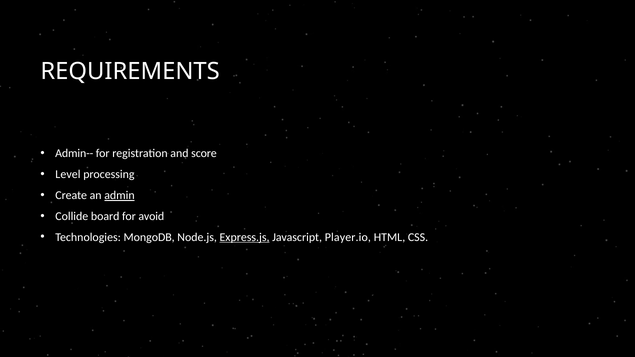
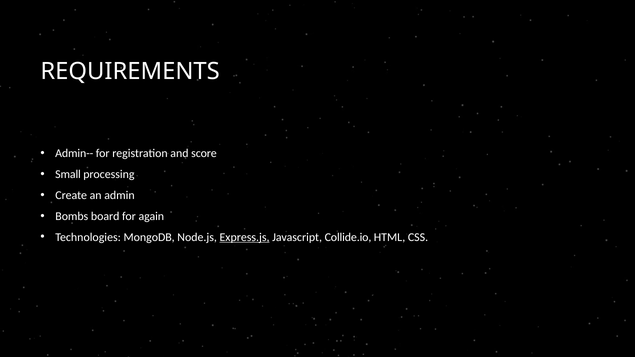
Level: Level -> Small (68, 175)
admin underline: present -> none (120, 195)
Collide: Collide -> Bombs (72, 216)
avoid: avoid -> again (151, 216)
Player.io: Player.io -> Collide.io (348, 237)
